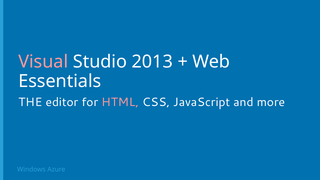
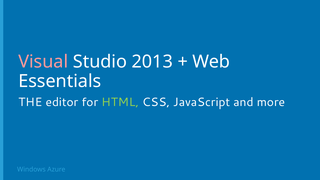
HTML colour: pink -> light green (120, 102)
